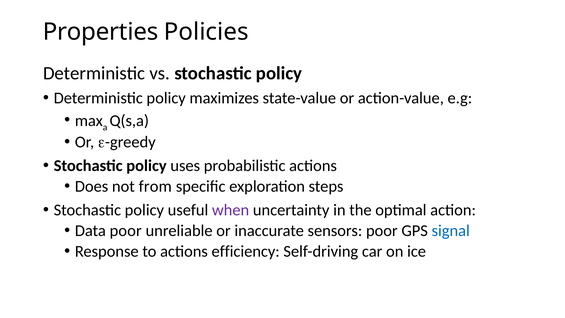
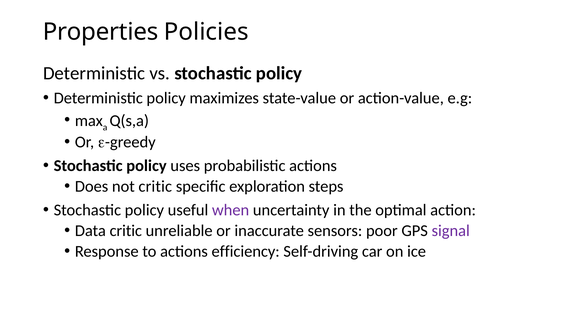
not from: from -> critic (155, 186)
Data poor: poor -> critic (126, 231)
signal colour: blue -> purple (451, 231)
